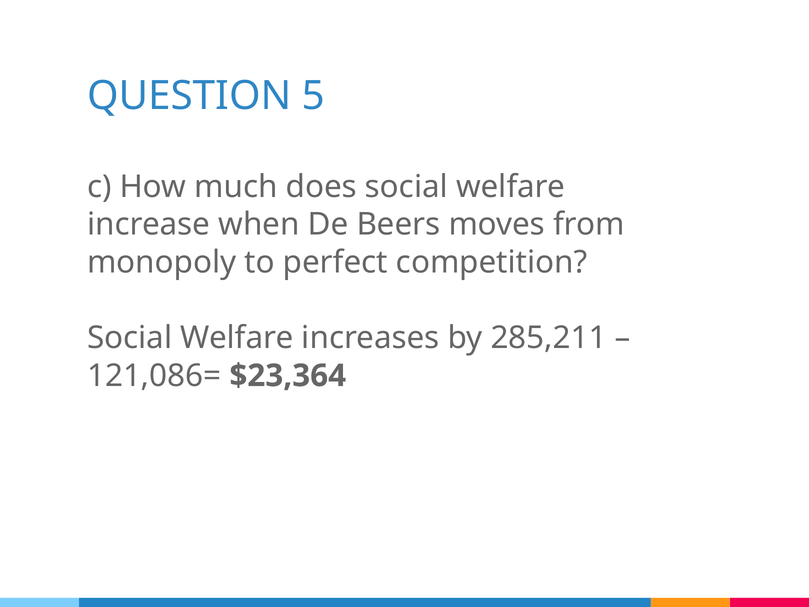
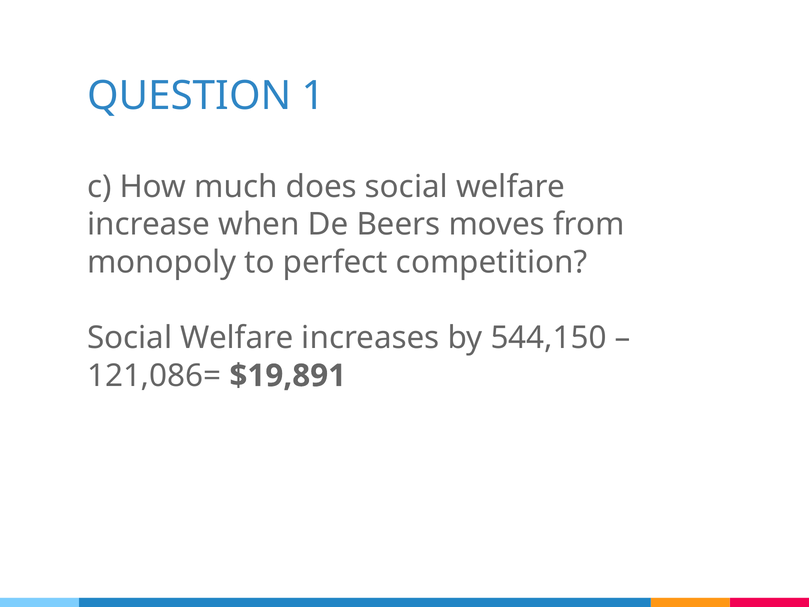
5: 5 -> 1 (313, 96)
285,211: 285,211 -> 544,150 (549, 338)
$23,364: $23,364 -> $19,891 (288, 376)
